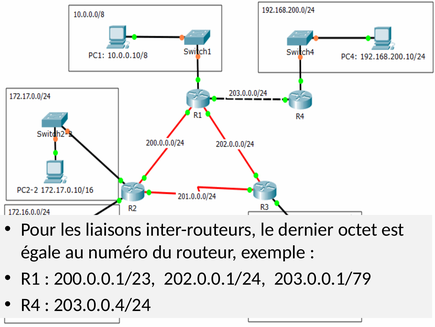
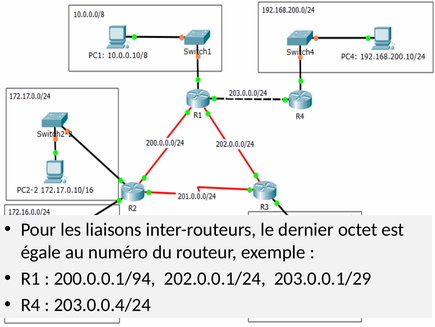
200.0.0.1/23: 200.0.0.1/23 -> 200.0.0.1/94 (105, 278)
203.0.0.1/79: 203.0.0.1/79 -> 203.0.0.1/29 (323, 278)
